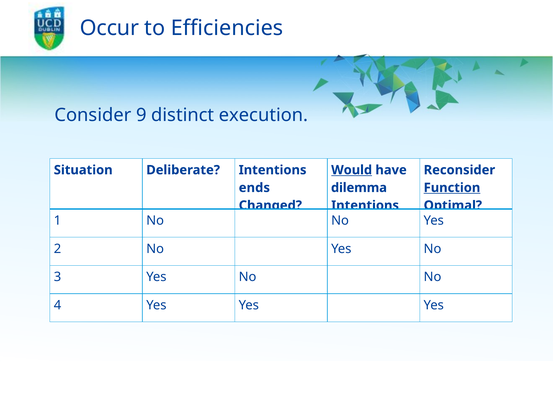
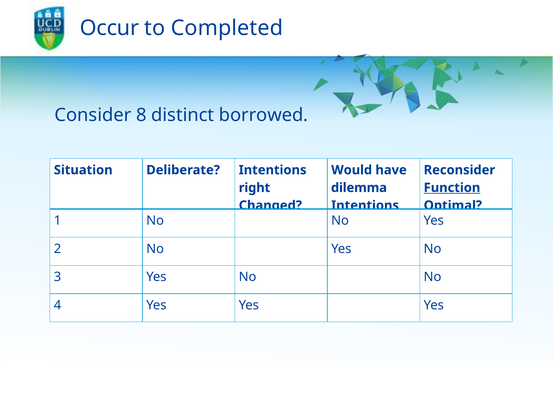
Efficiencies: Efficiencies -> Completed (227, 28)
9: 9 -> 8 (141, 115)
execution: execution -> borrowed (264, 115)
Would underline: present -> none (352, 170)
ends: ends -> right (254, 188)
